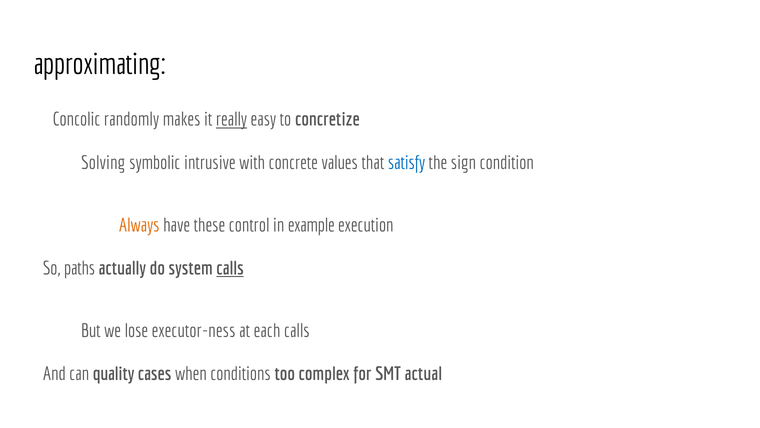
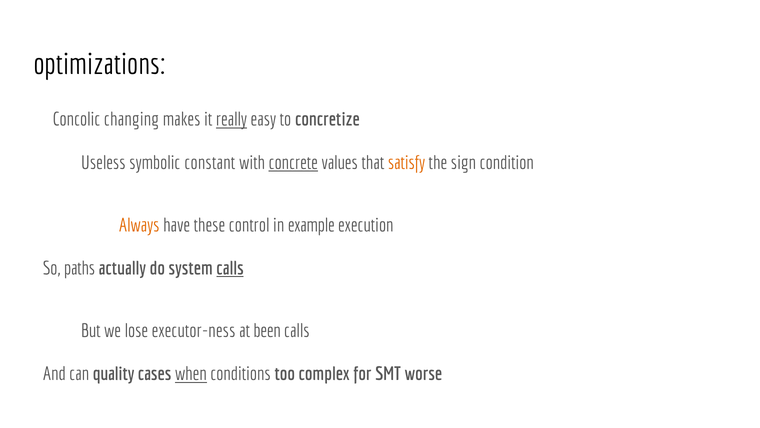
approximating: approximating -> optimizations (100, 64)
randomly: randomly -> changing (131, 120)
Solving: Solving -> Useless (103, 163)
intrusive: intrusive -> constant (210, 163)
concrete underline: none -> present (293, 163)
satisfy colour: blue -> orange (407, 163)
each: each -> been (267, 331)
when underline: none -> present (191, 374)
actual: actual -> worse (423, 374)
